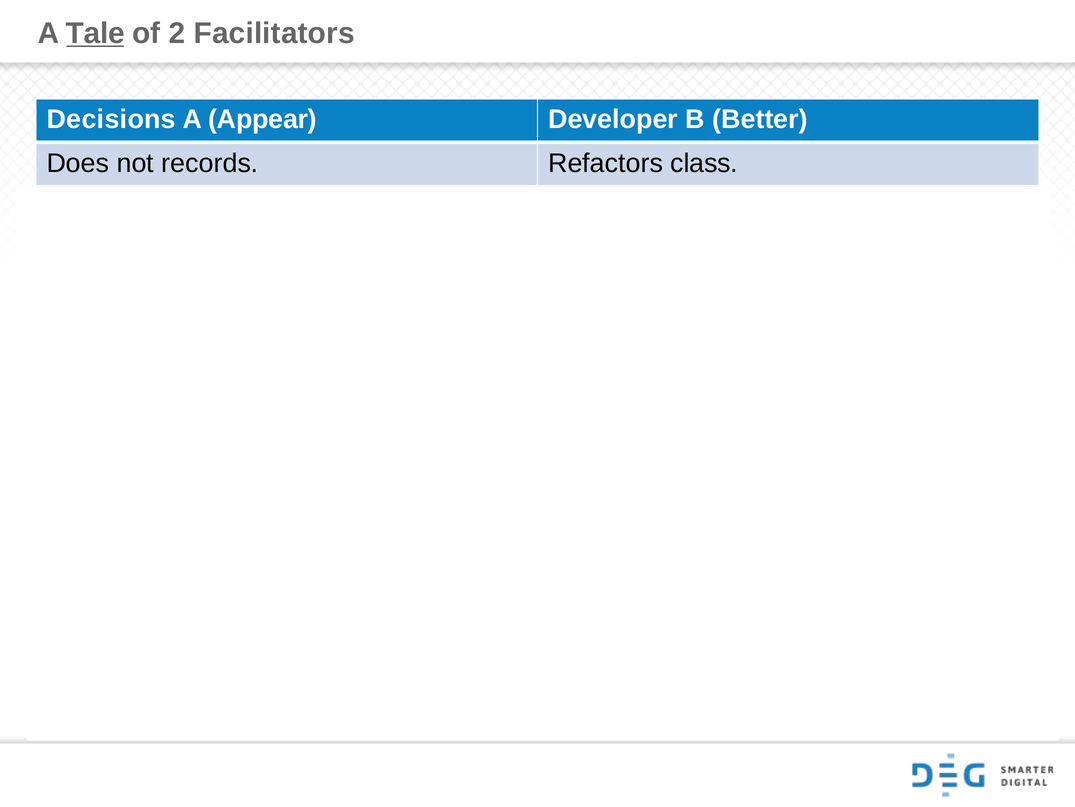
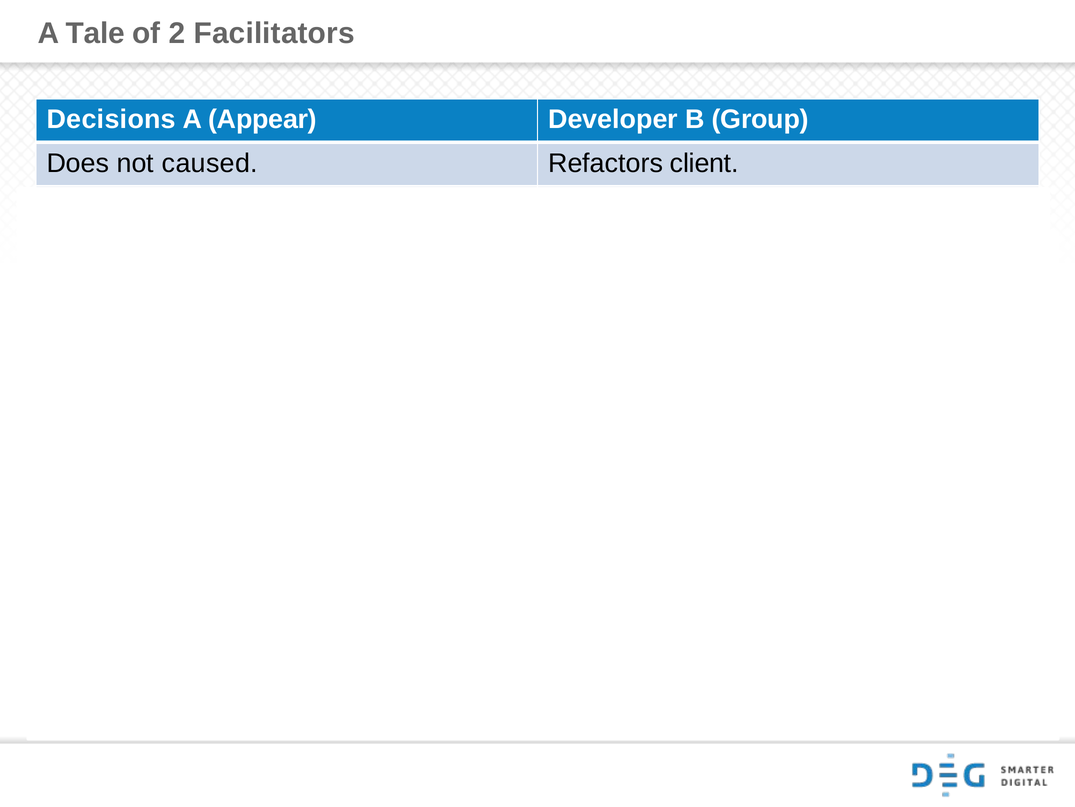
Tale underline: present -> none (95, 33)
B Better: Better -> Group (760, 119)
records: records -> caused (210, 163)
class: class -> client (704, 163)
